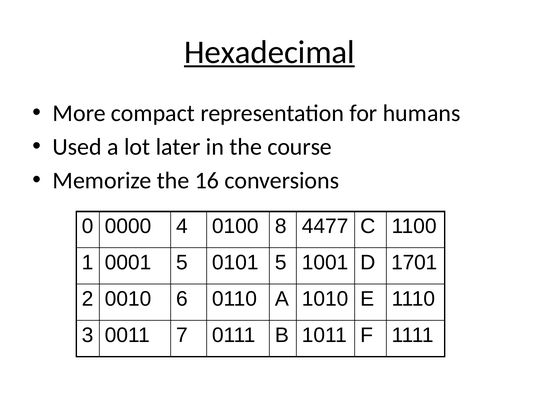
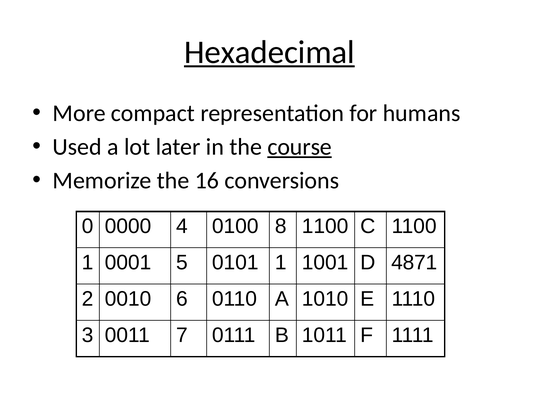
course underline: none -> present (300, 147)
8 4477: 4477 -> 1100 (325, 226)
0101 5: 5 -> 1 (281, 262)
1701: 1701 -> 4871 (414, 262)
